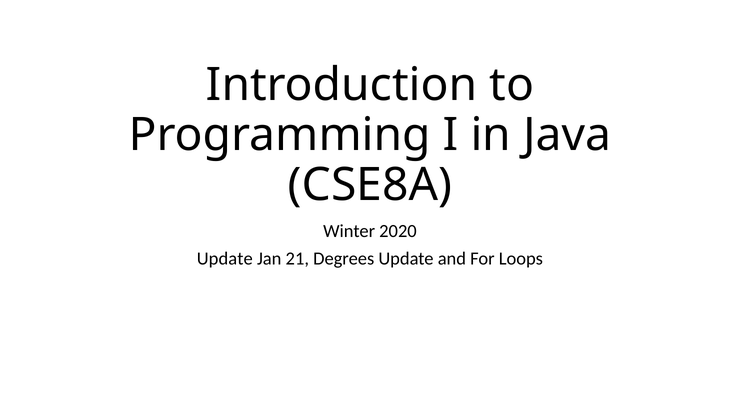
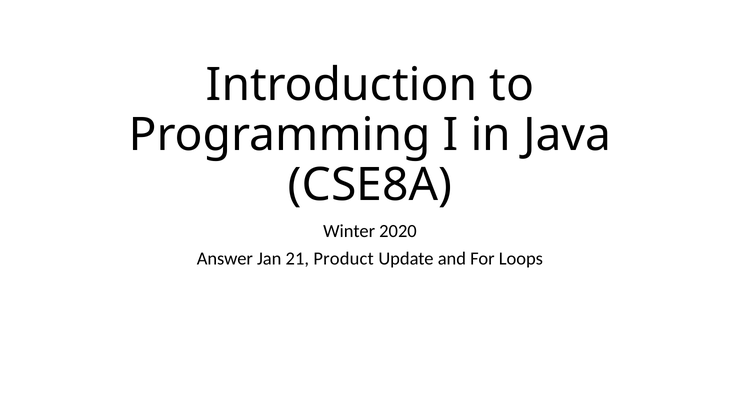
Update: Update -> Answer (225, 259)
Degrees: Degrees -> Product (344, 259)
